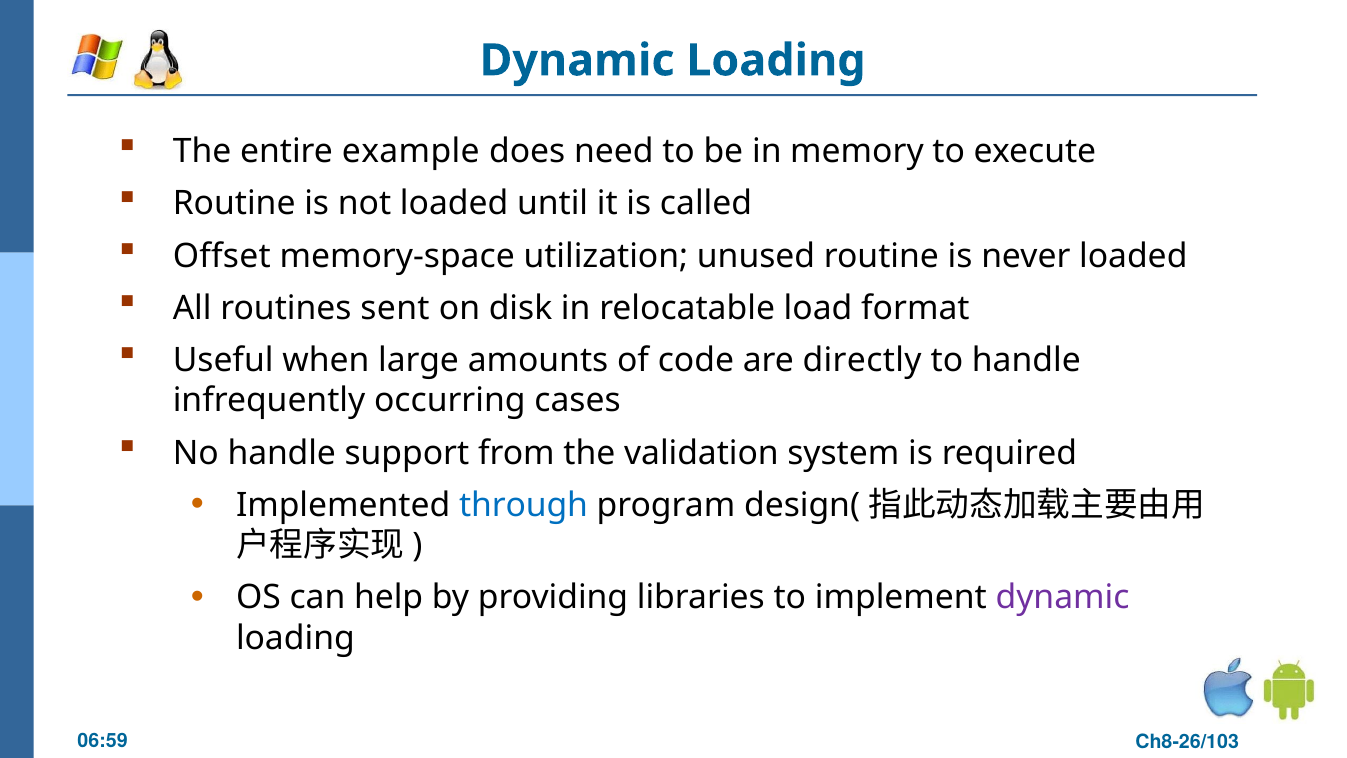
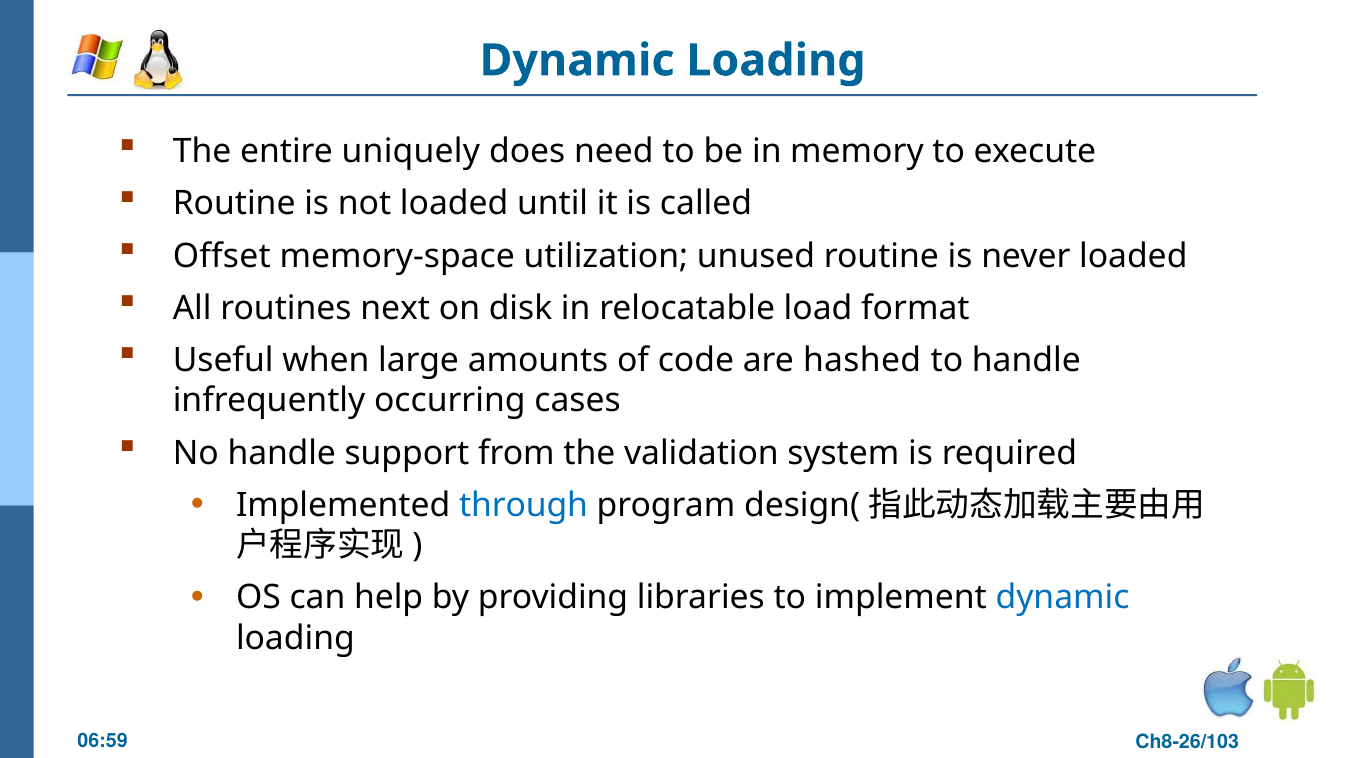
example: example -> uniquely (411, 152)
sent: sent -> next (395, 308)
directly: directly -> hashed (862, 360)
dynamic colour: purple -> blue (1063, 598)
